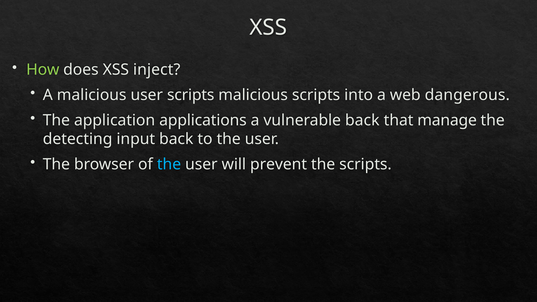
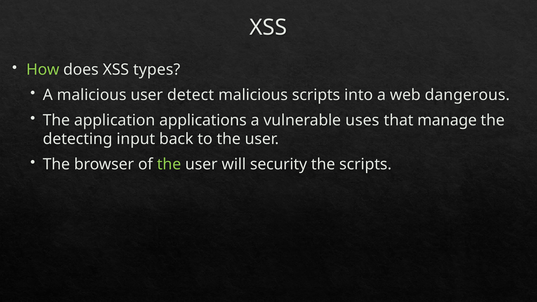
inject: inject -> types (157, 70)
user scripts: scripts -> detect (191, 95)
vulnerable back: back -> uses (362, 120)
the colour: light blue -> light green (169, 164)
prevent: prevent -> security (279, 164)
